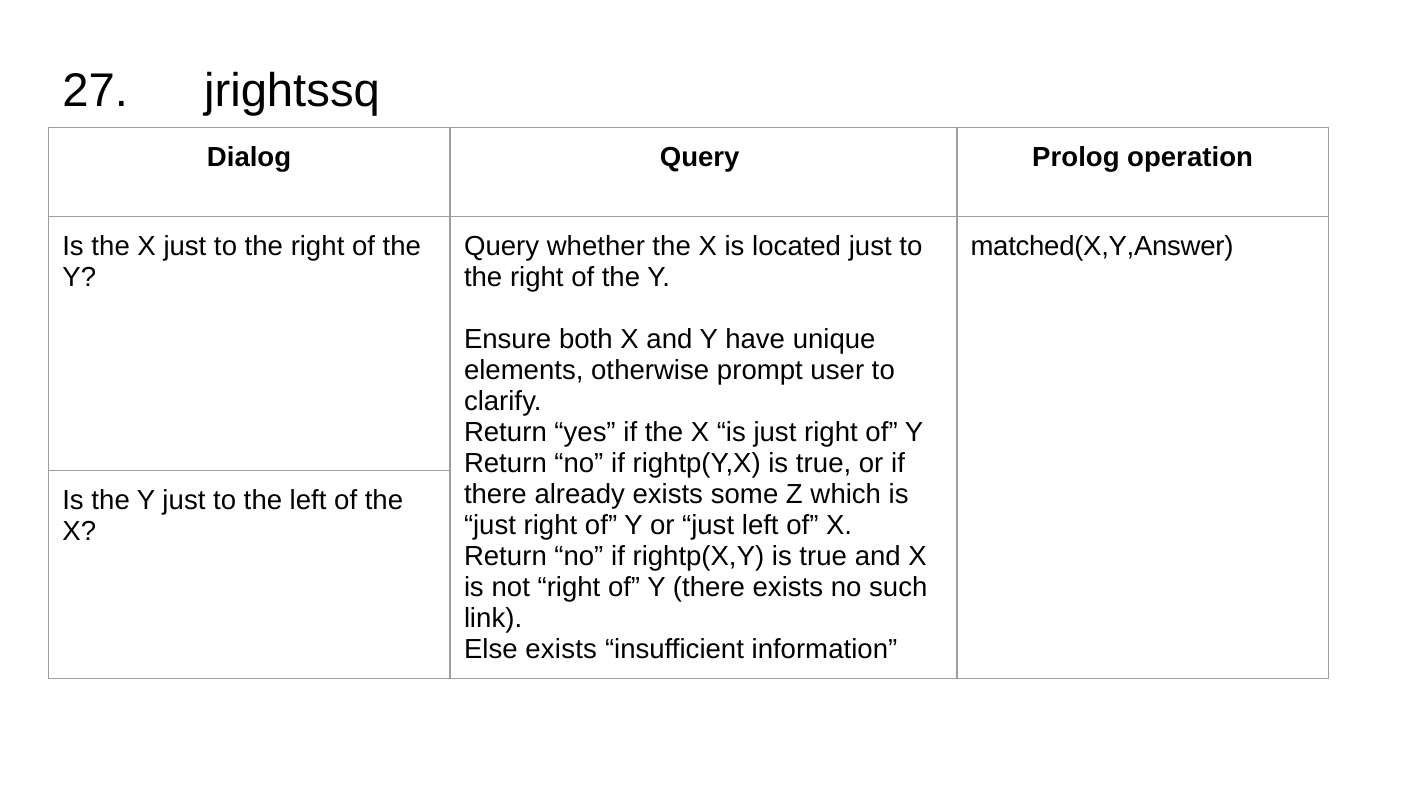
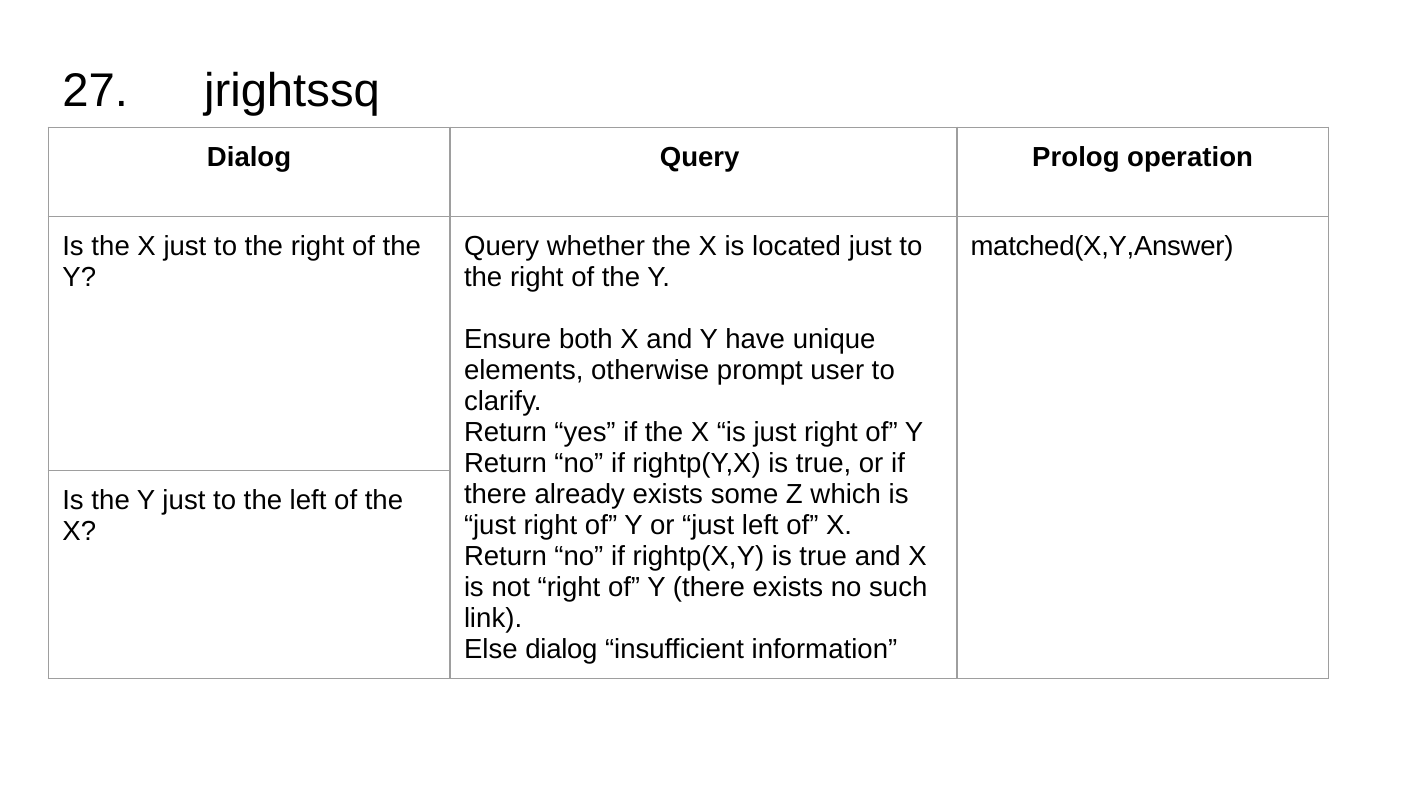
Else exists: exists -> dialog (561, 649)
